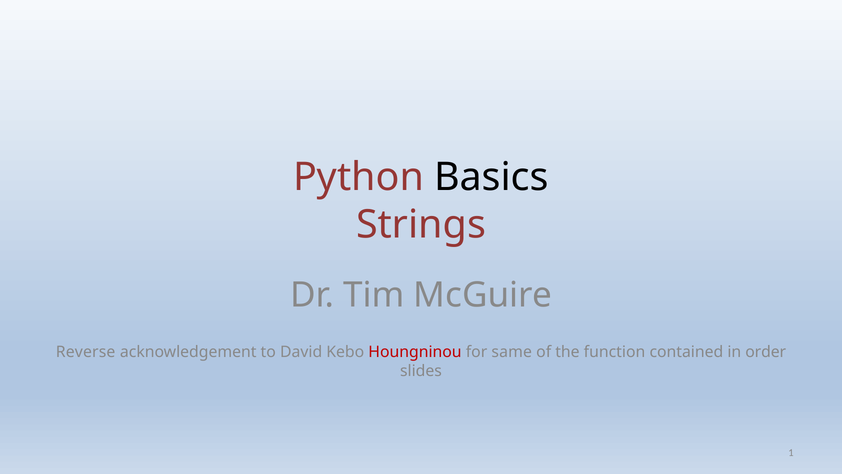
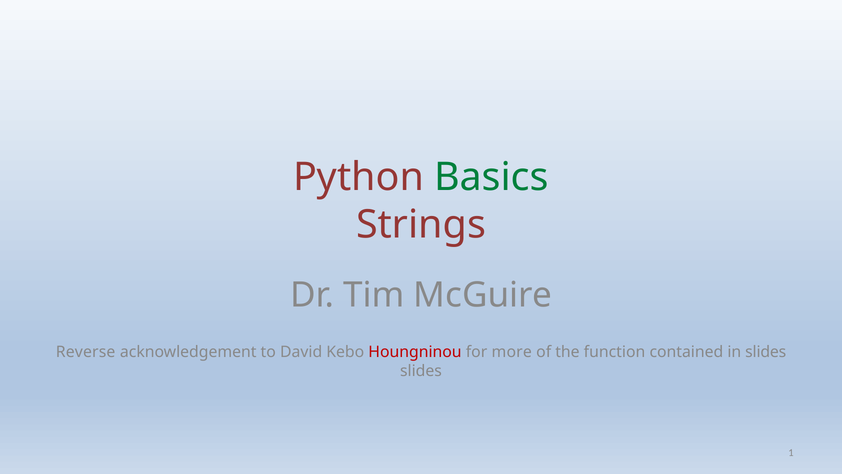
Basics colour: black -> green (491, 177)
same: same -> more (512, 352)
in order: order -> slides (766, 352)
